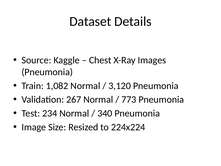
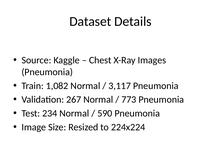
3,120: 3,120 -> 3,117 (120, 86)
340: 340 -> 590 (105, 113)
